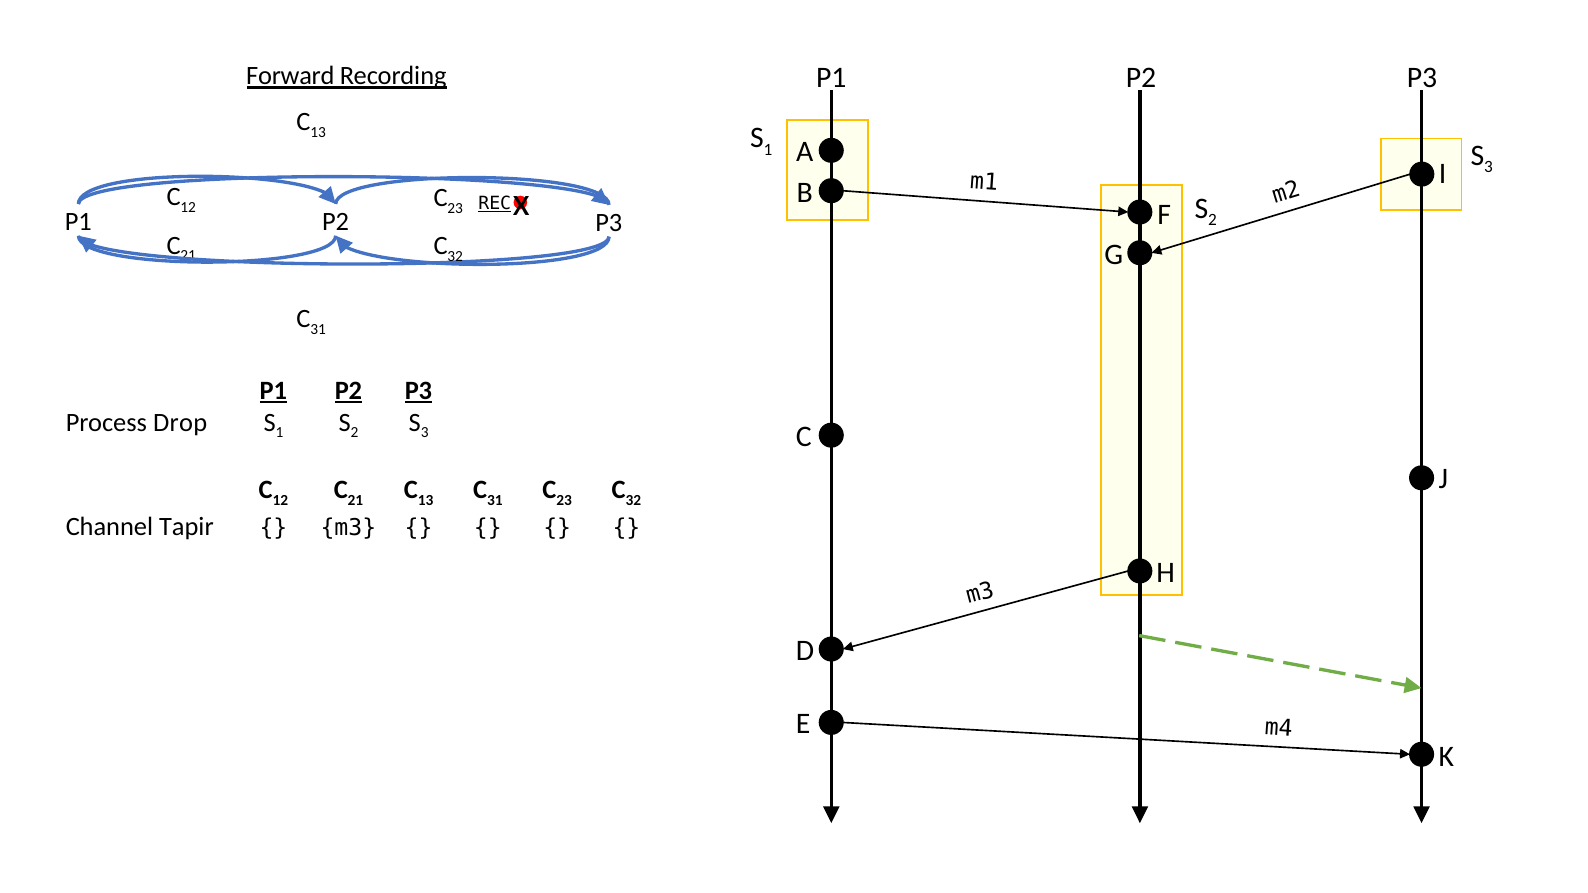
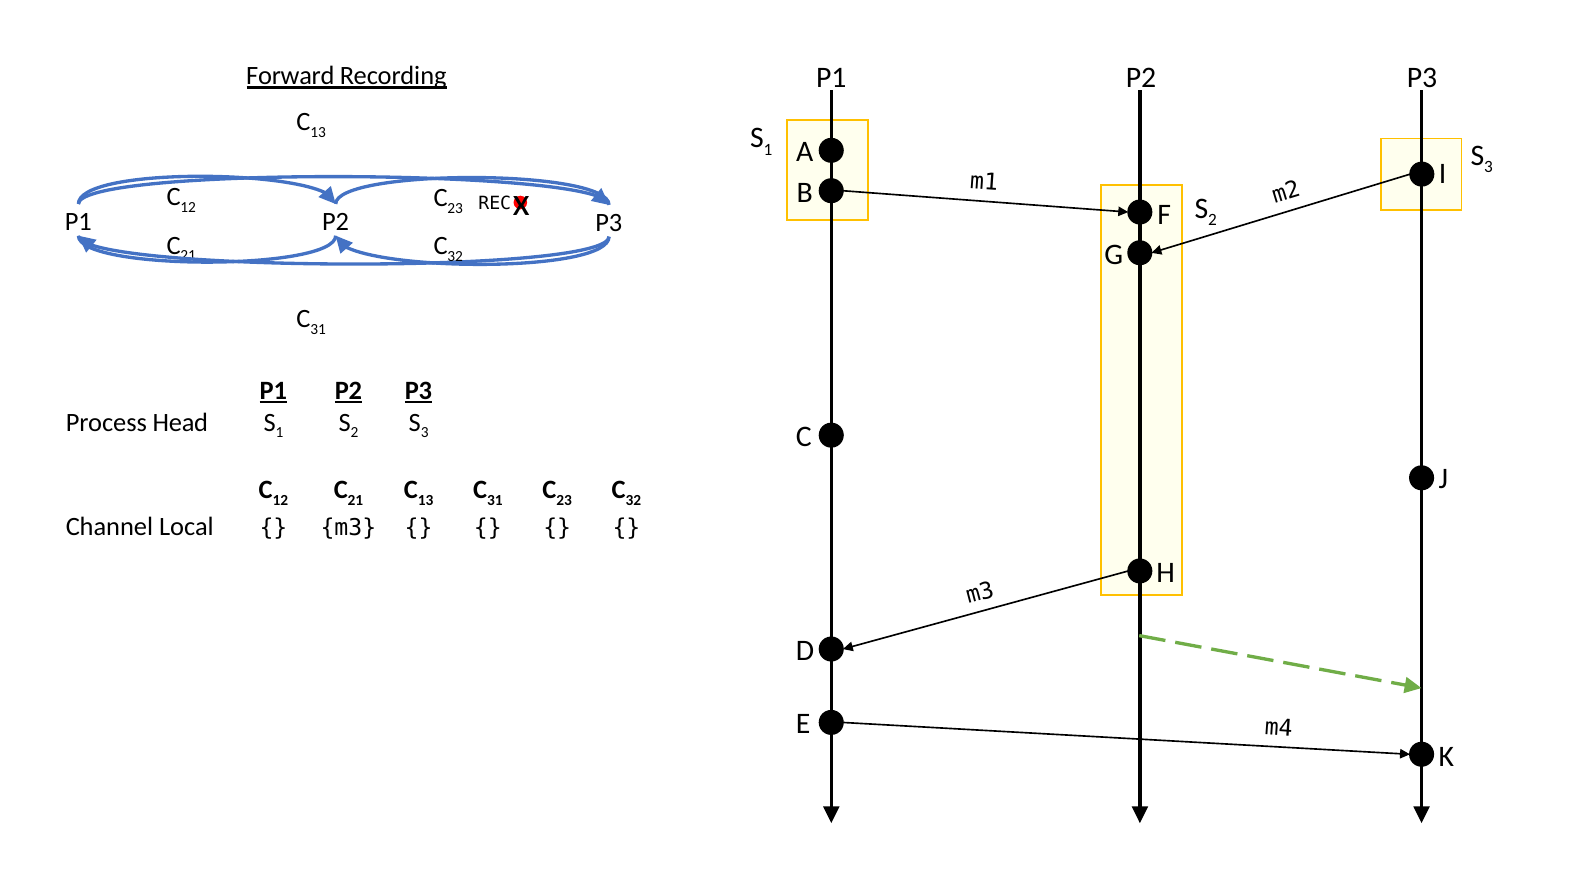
REC underline: present -> none (495, 204)
Drop: Drop -> Head (180, 422)
Tapir: Tapir -> Local (186, 526)
